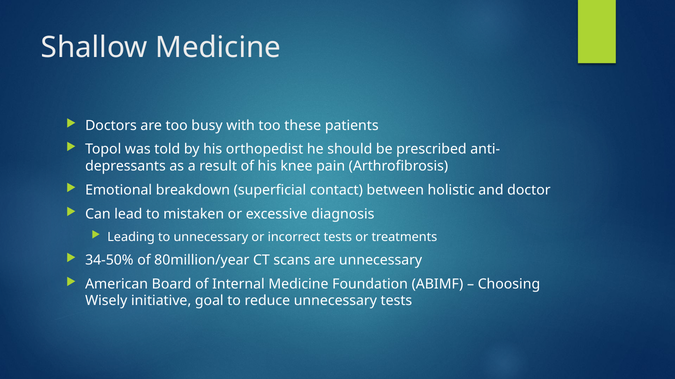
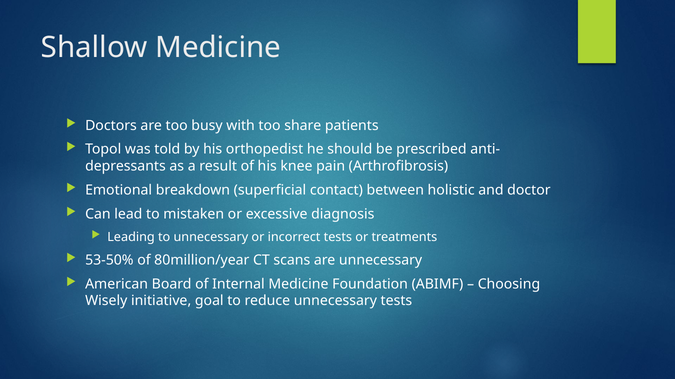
these: these -> share (303, 126)
34-50%: 34-50% -> 53-50% (109, 261)
